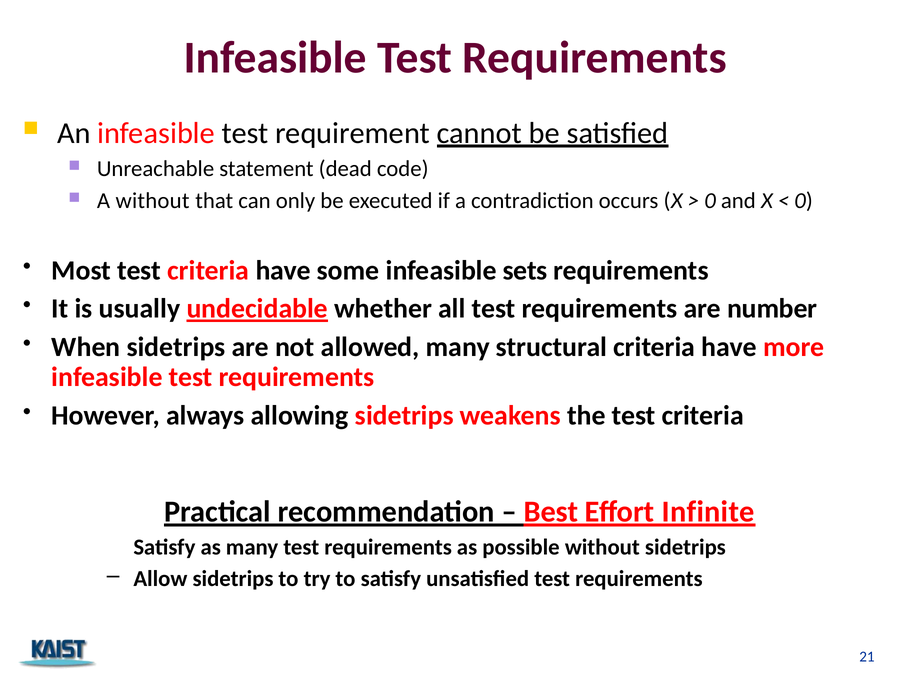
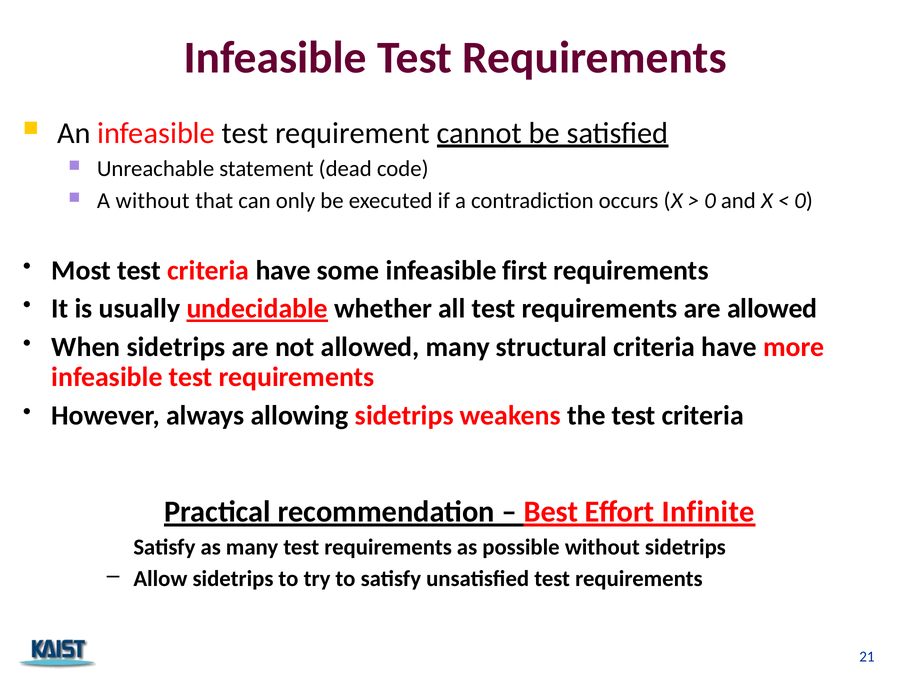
sets: sets -> first (525, 270)
are number: number -> allowed (772, 309)
